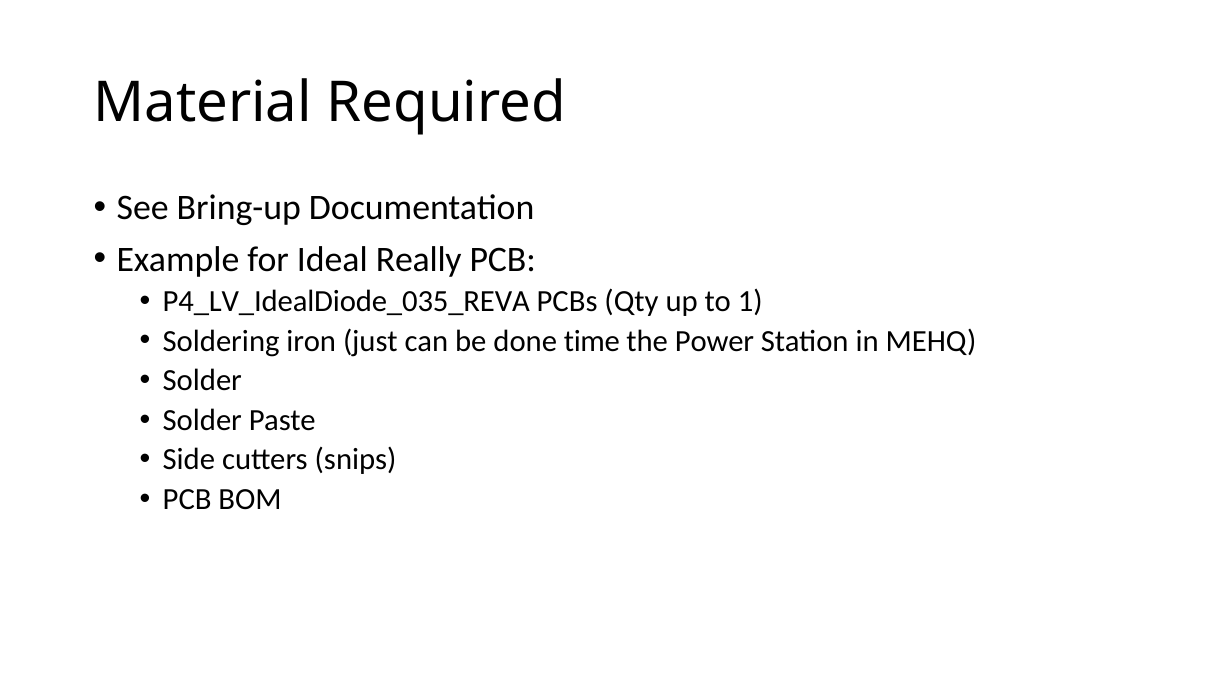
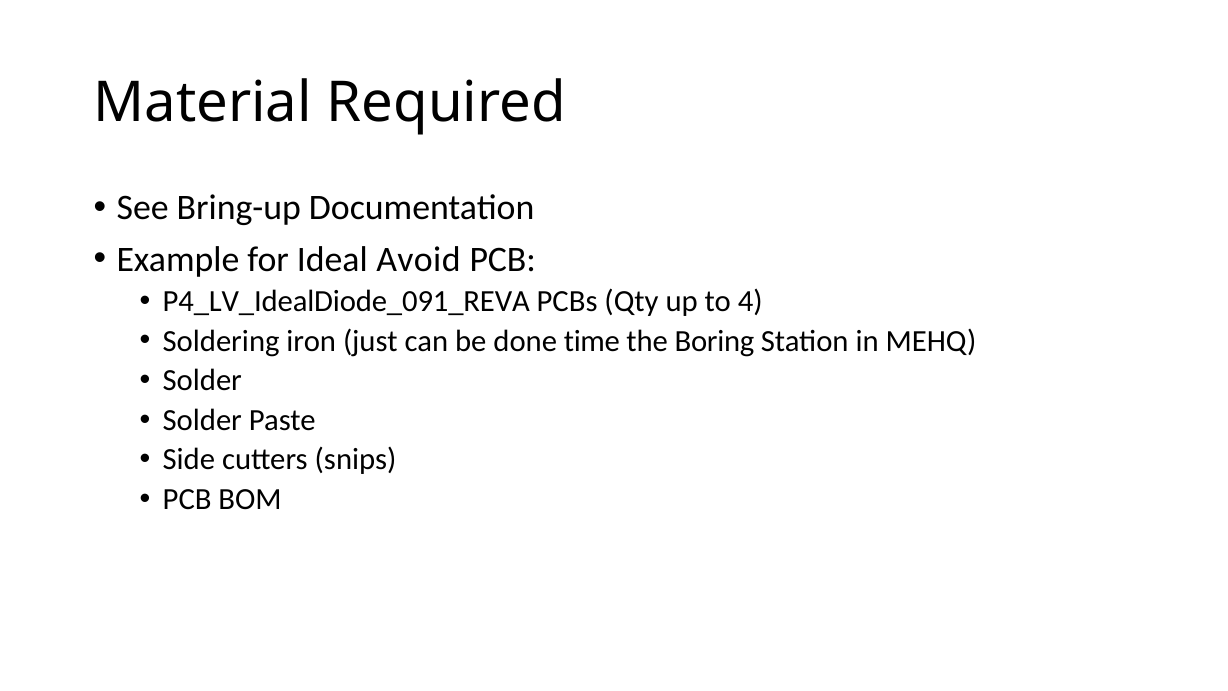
Really: Really -> Avoid (418, 259)
P4_LV_IdealDiode_035_REVA: P4_LV_IdealDiode_035_REVA -> P4_LV_IdealDiode_091_REVA (346, 301)
1: 1 -> 4 (750, 301)
Power: Power -> Boring (715, 341)
